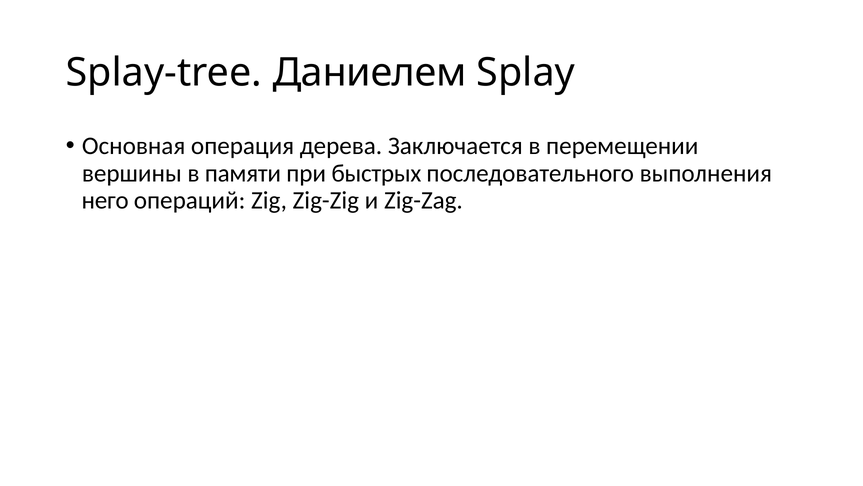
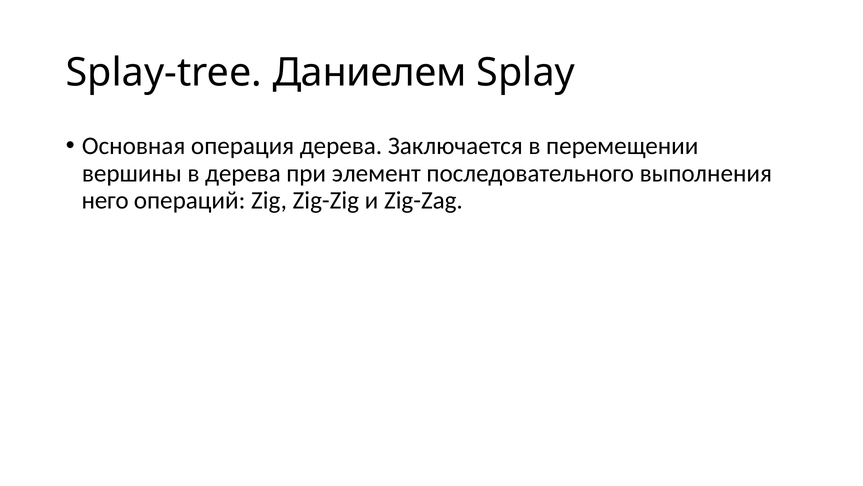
в памяти: памяти -> дерева (243, 173)
быстрых: быстрых -> элемент (376, 173)
